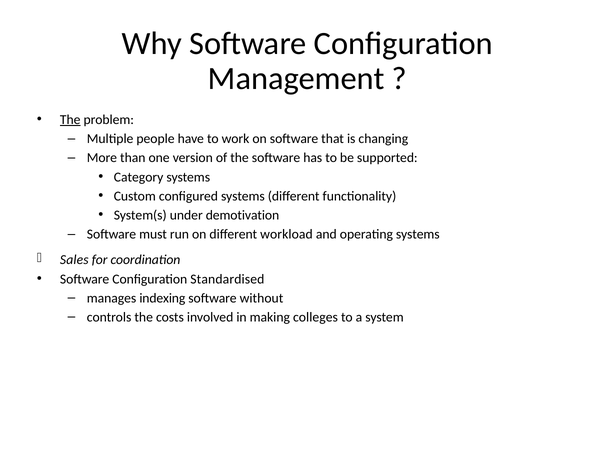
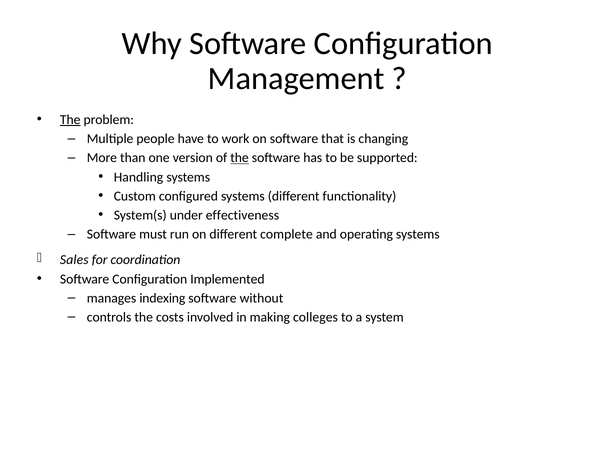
the underline: none -> present (240, 158)
Category: Category -> Handling (139, 177)
demotivation: demotivation -> effectiveness (242, 215)
workload: workload -> complete (286, 234)
Standardised: Standardised -> Implemented (227, 279)
